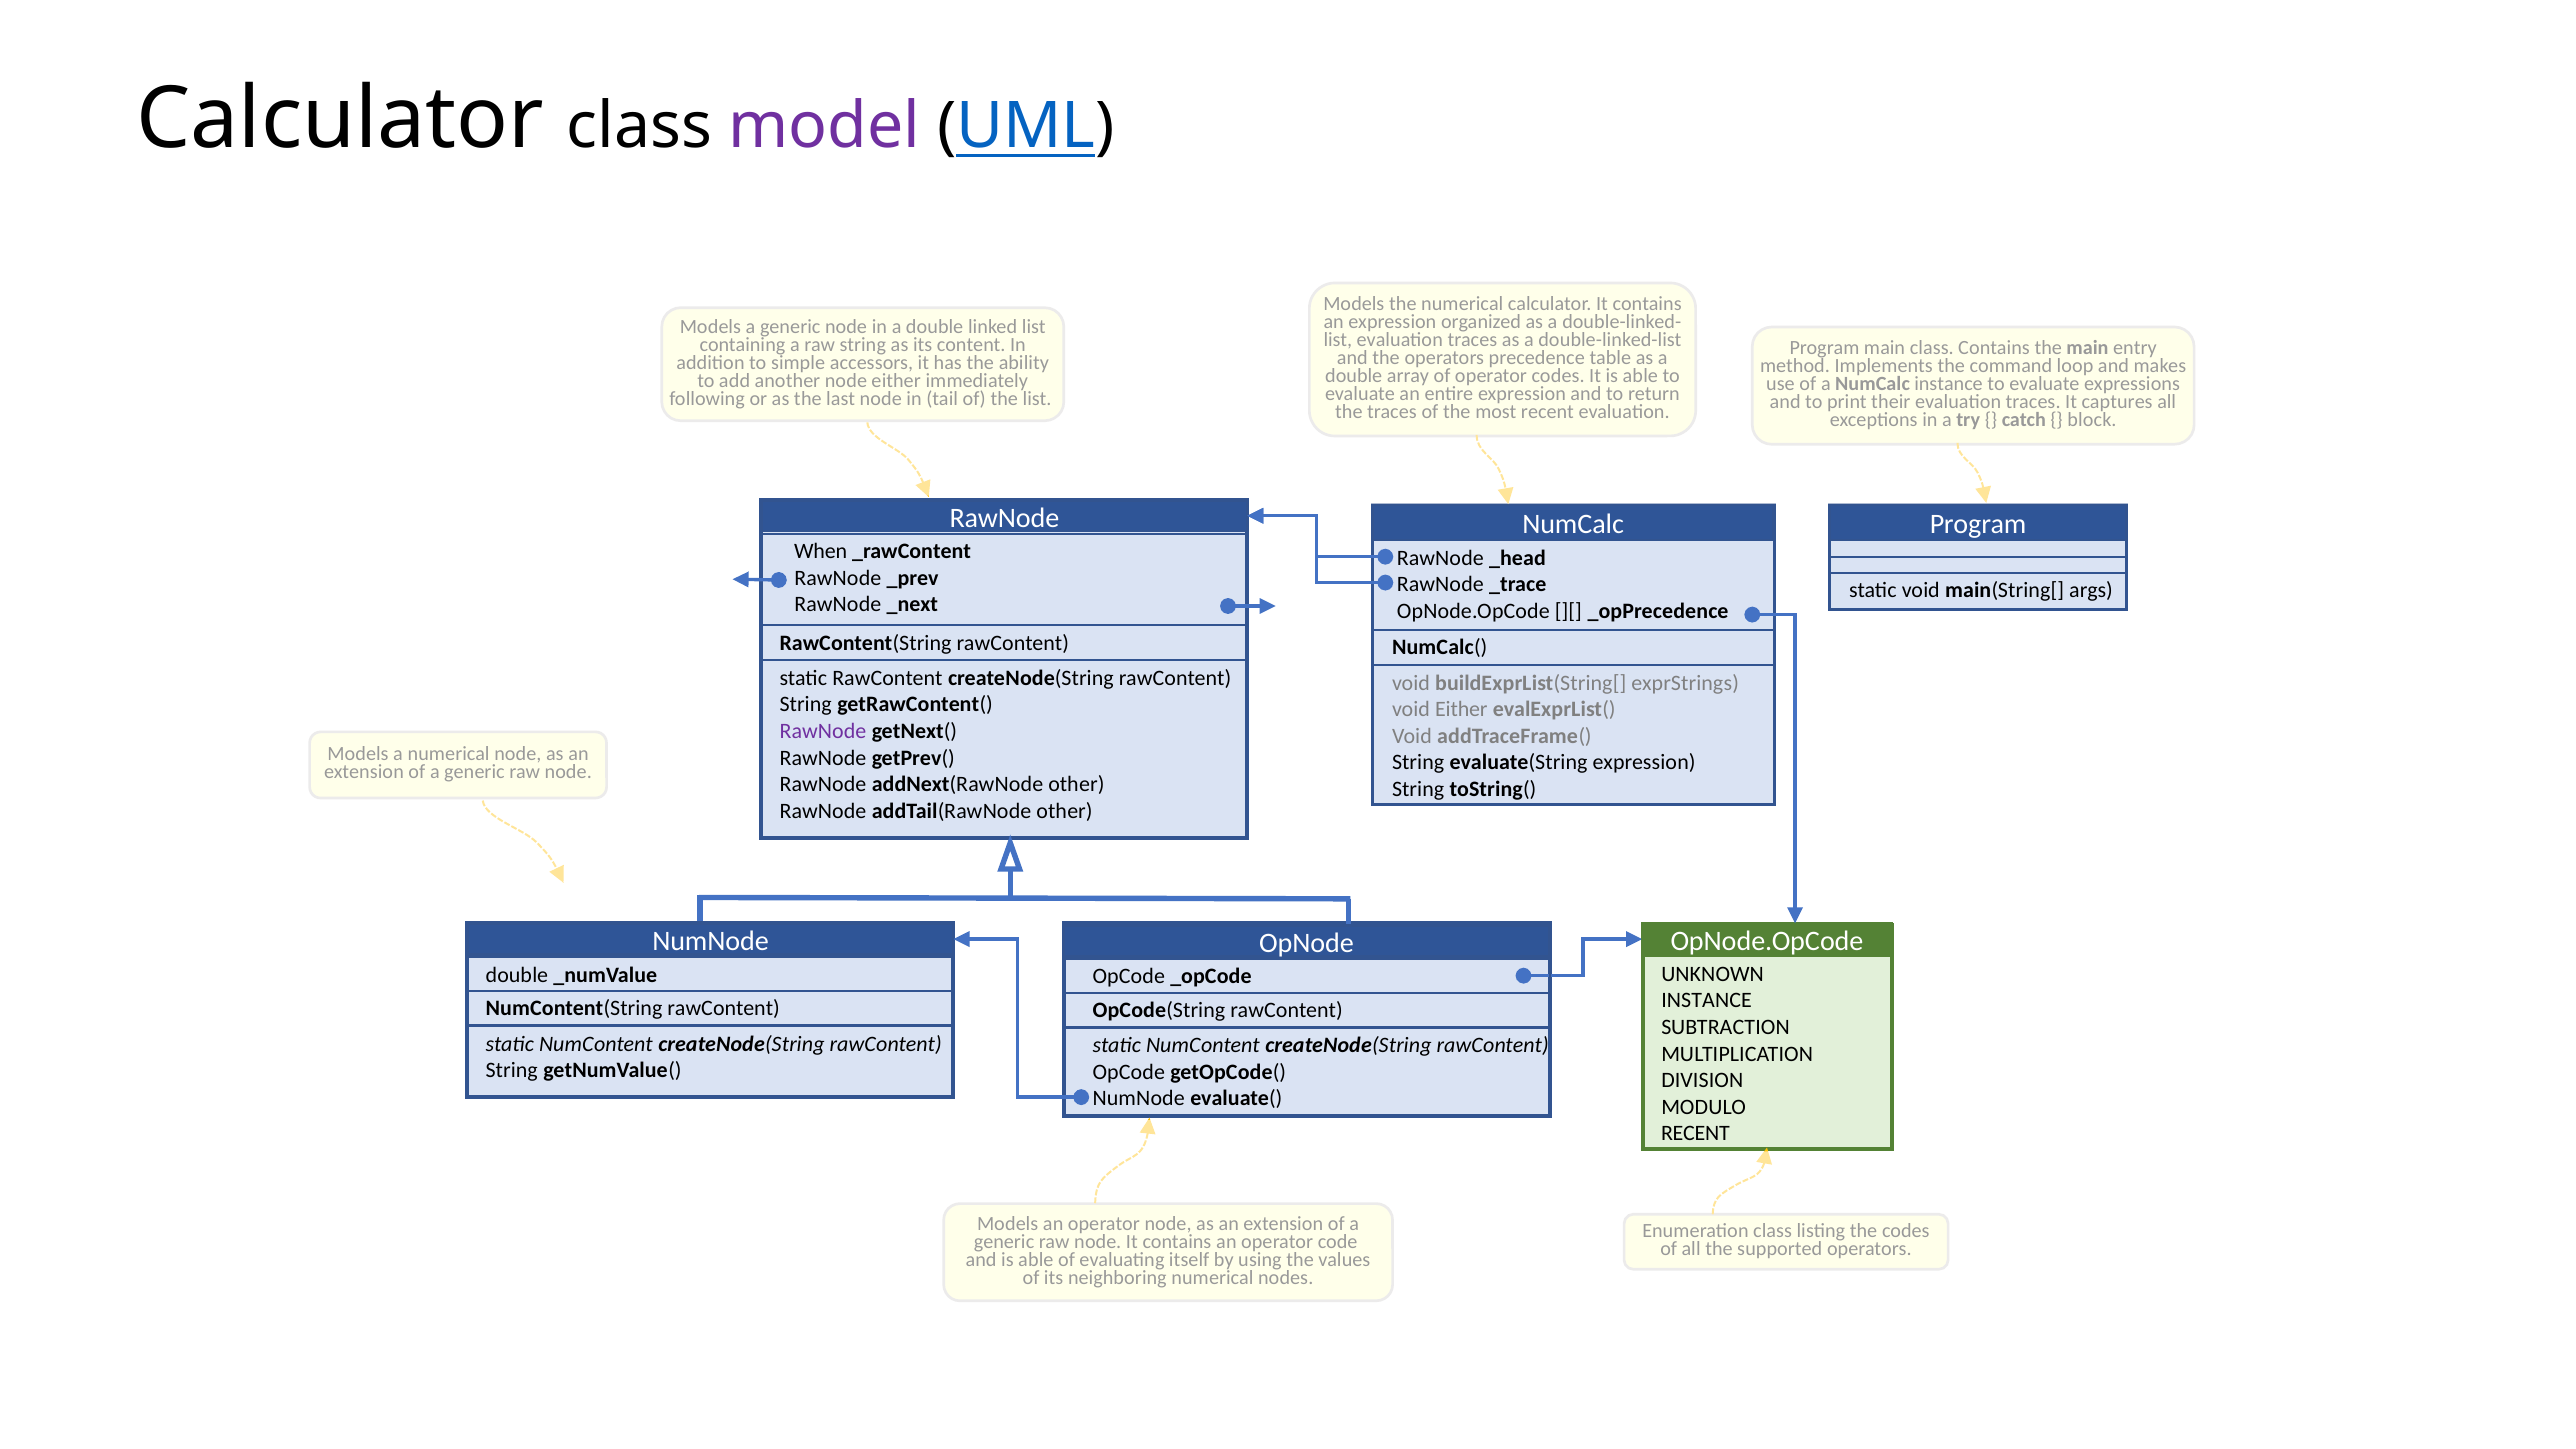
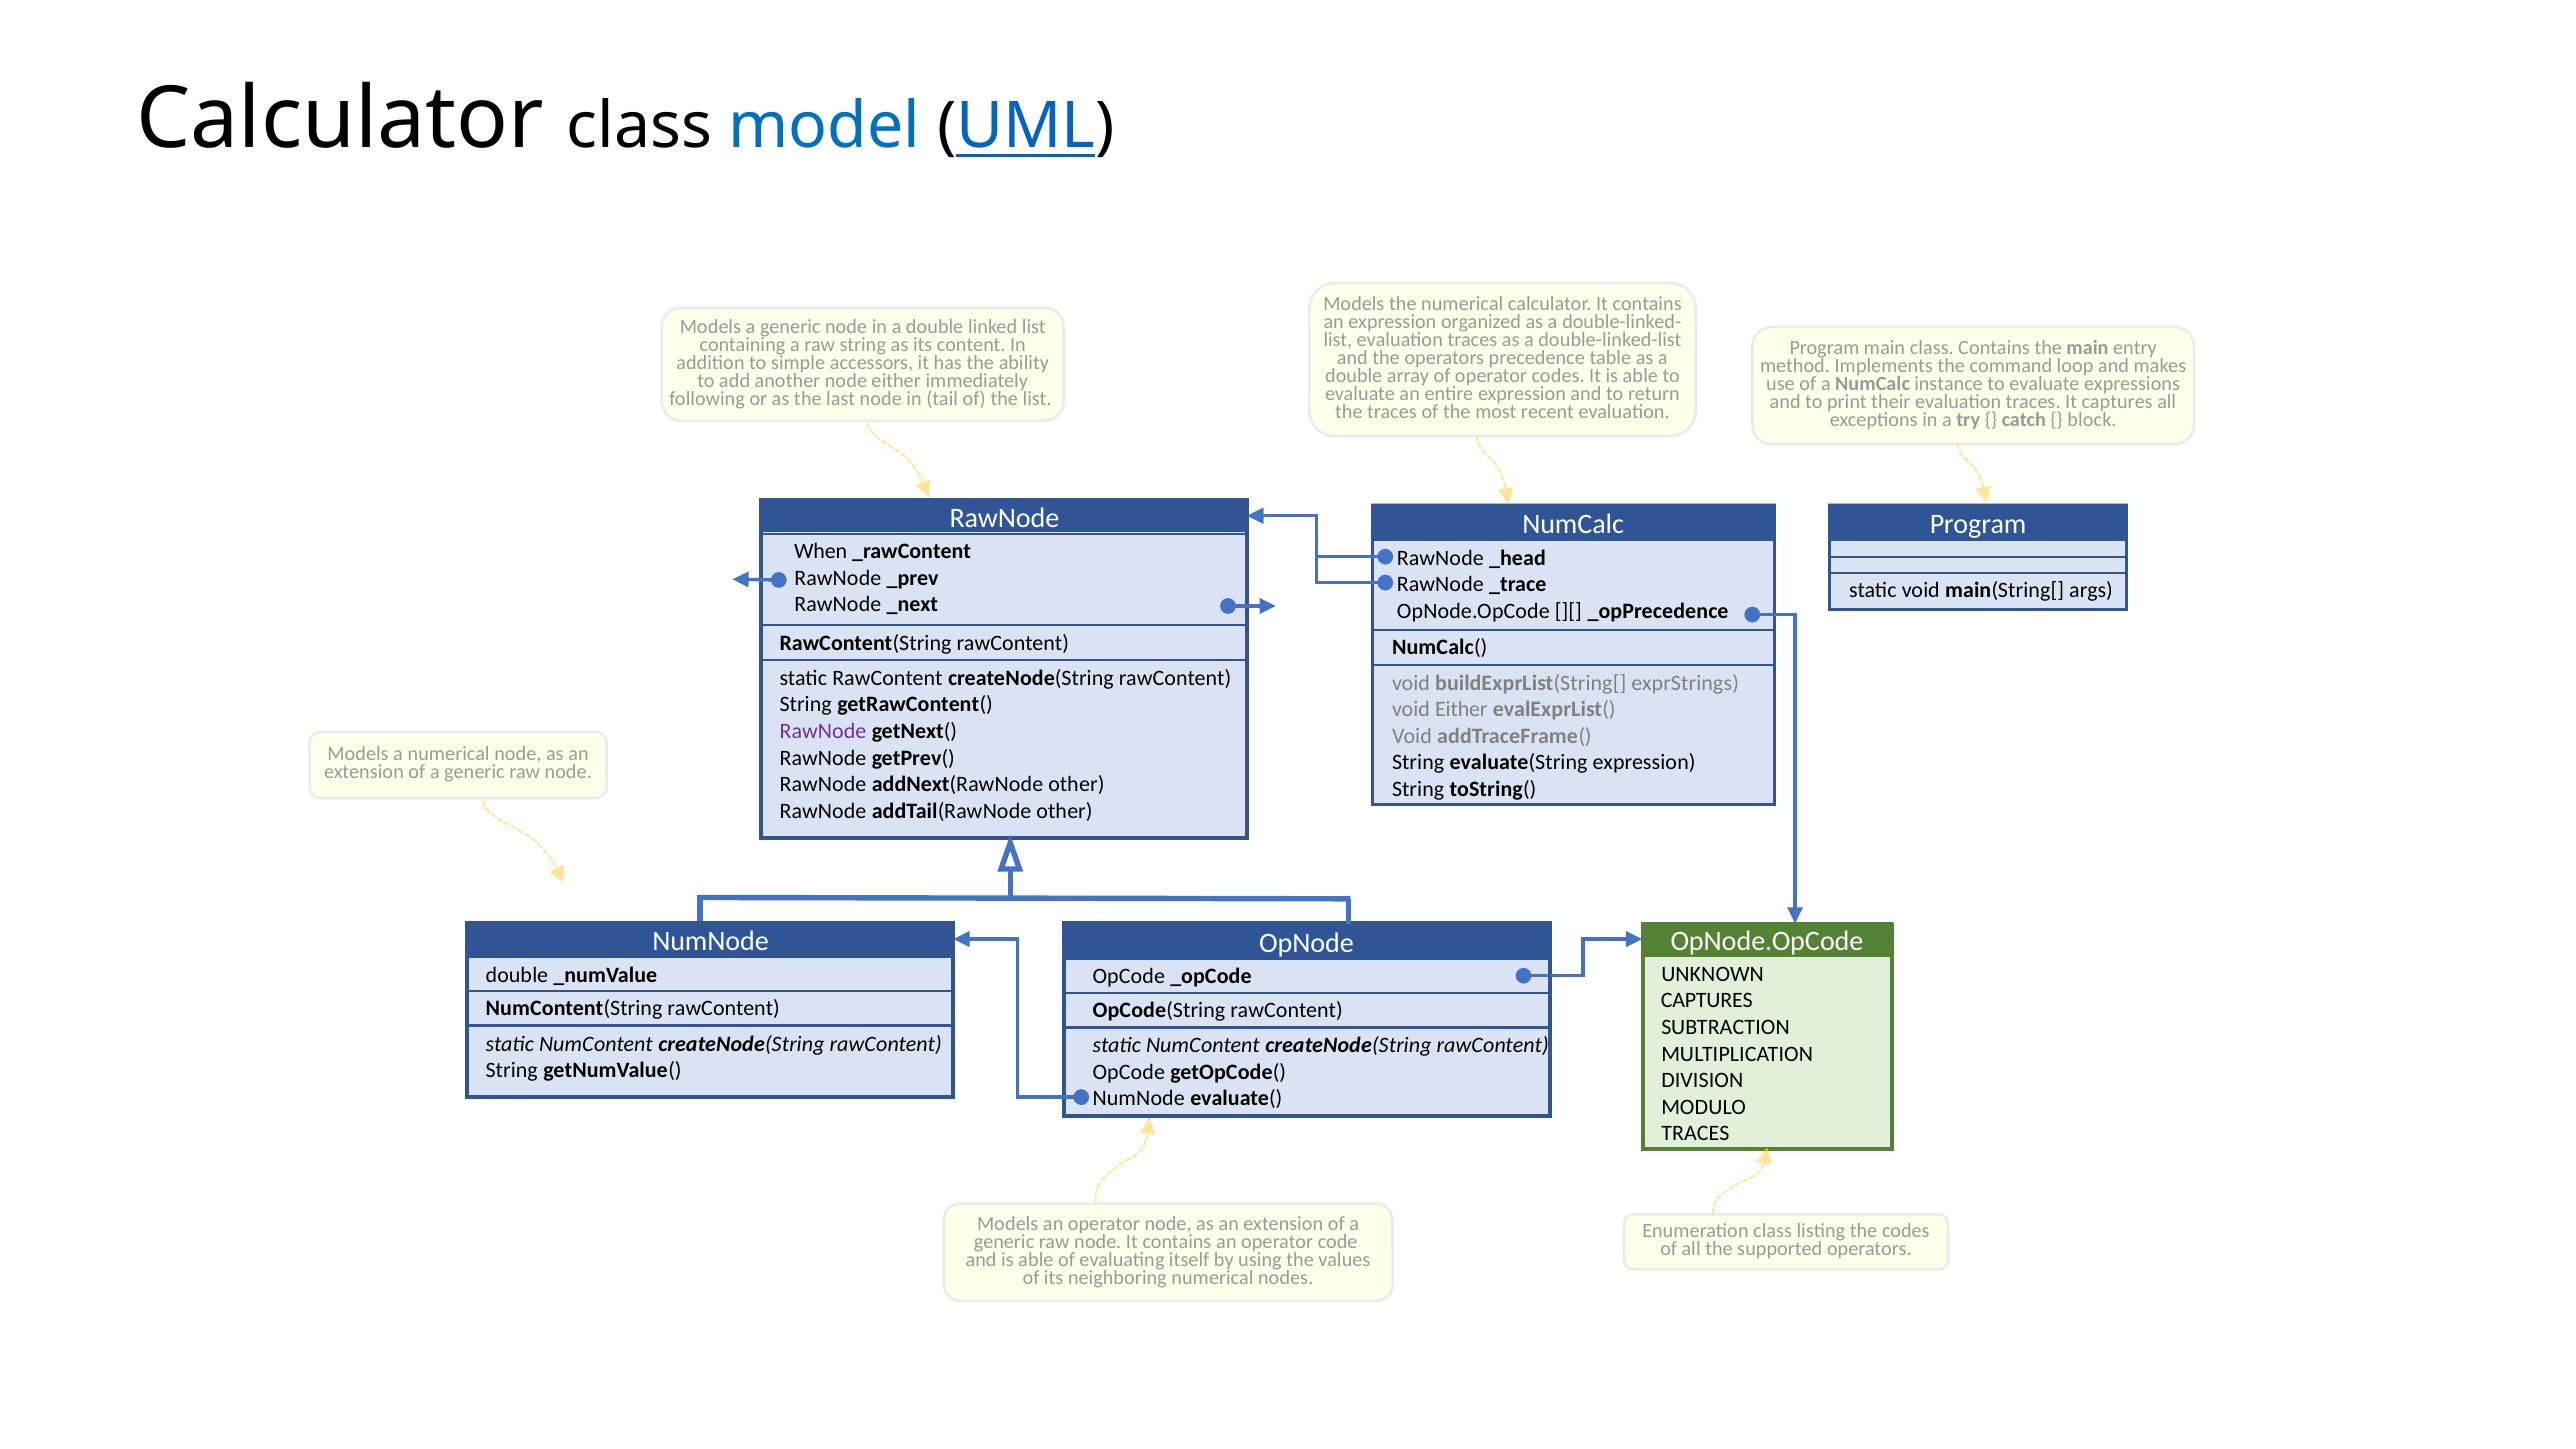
model colour: purple -> blue (825, 126)
INSTANCE: INSTANCE -> CAPTURES (1707, 1001)
RECENT: RECENT -> TRACES (1695, 1133)
